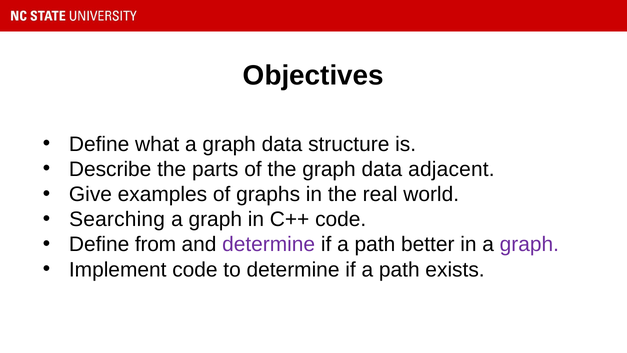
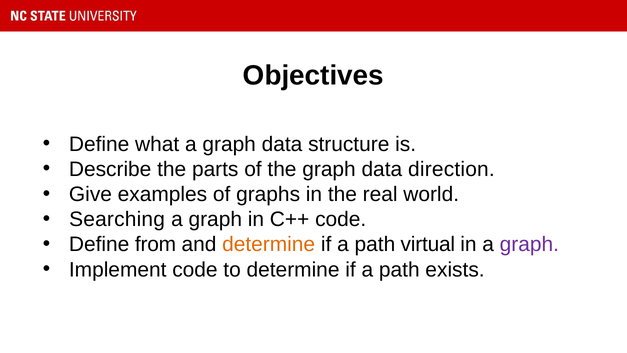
adjacent: adjacent -> direction (451, 169)
determine colour: purple -> orange (269, 244)
better: better -> virtual (428, 244)
